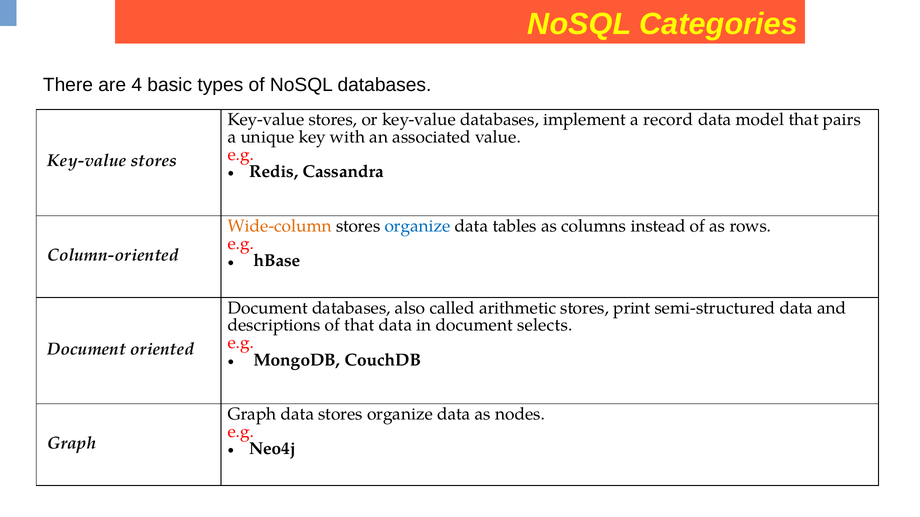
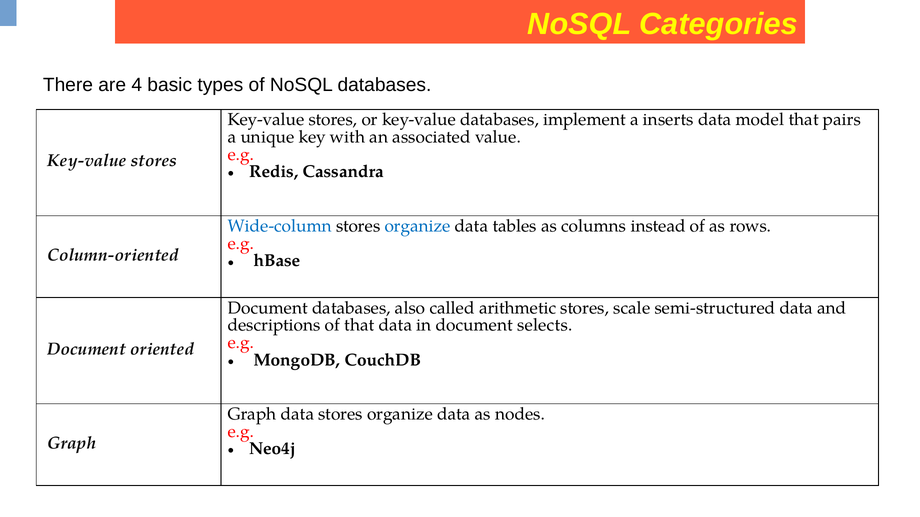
record: record -> inserts (668, 120)
Wide-column colour: orange -> blue (280, 226)
print: print -> scale (632, 308)
